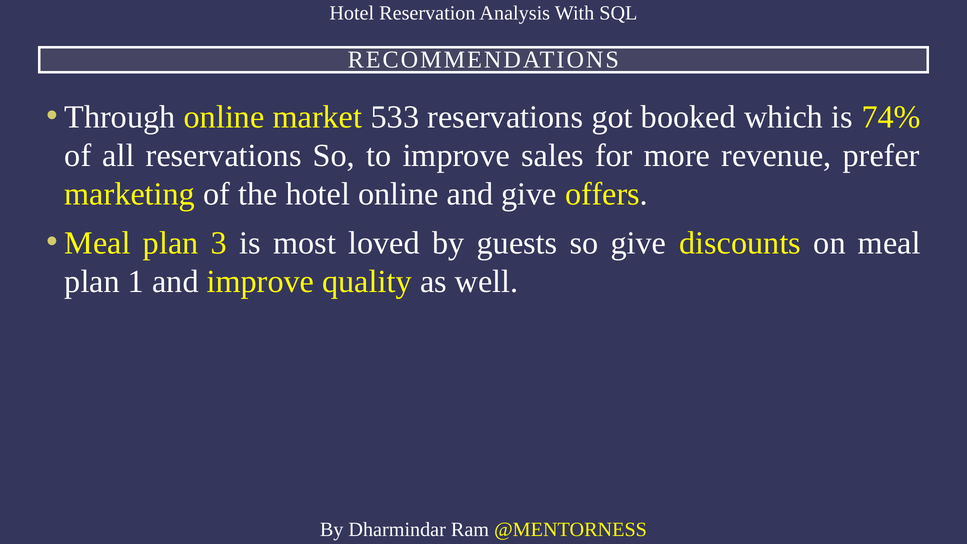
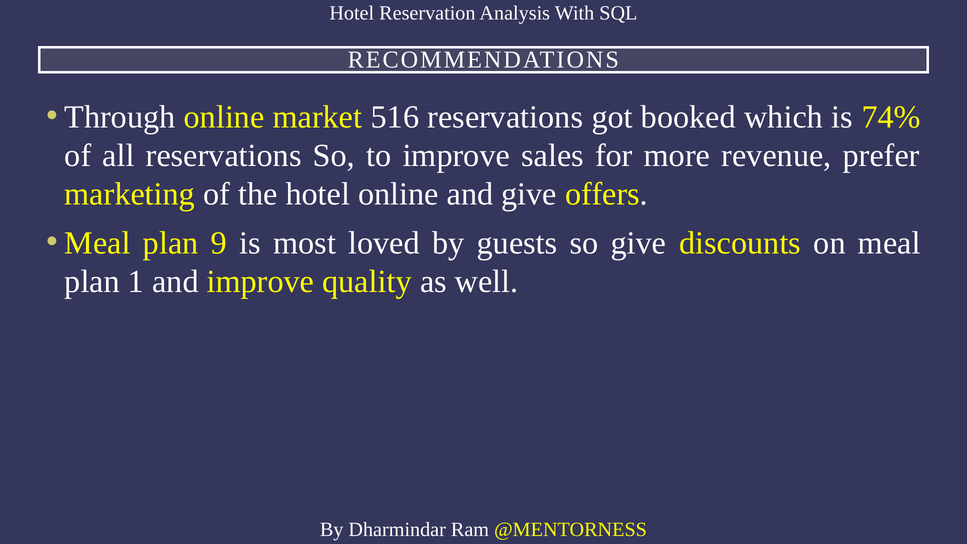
533: 533 -> 516 (395, 117)
3: 3 -> 9 (219, 243)
